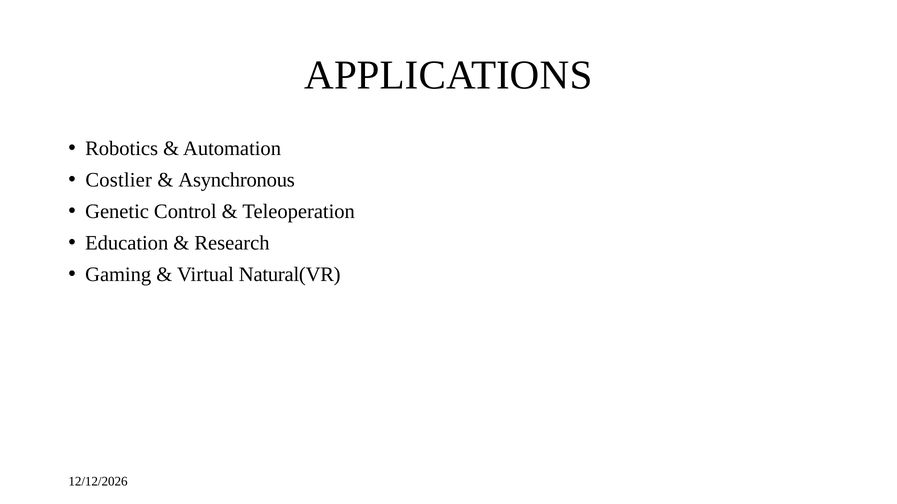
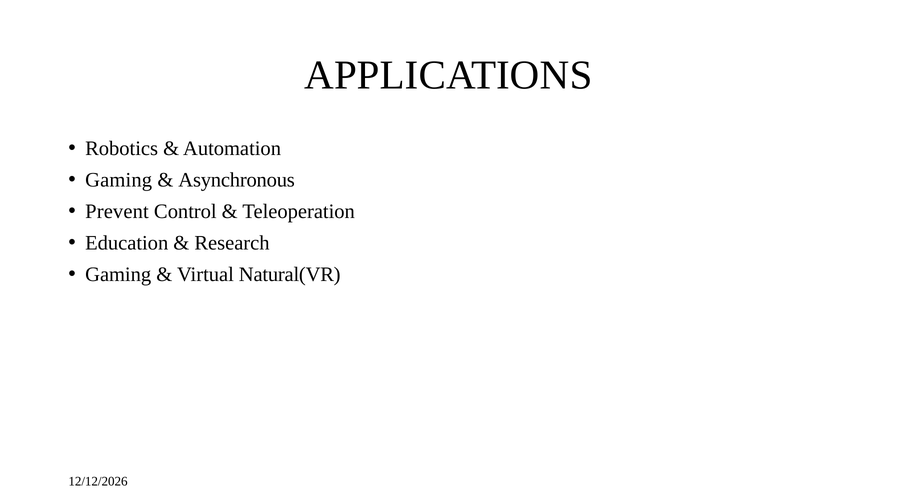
Costlier: Costlier -> Gaming (119, 180)
Genetic: Genetic -> Prevent (117, 212)
